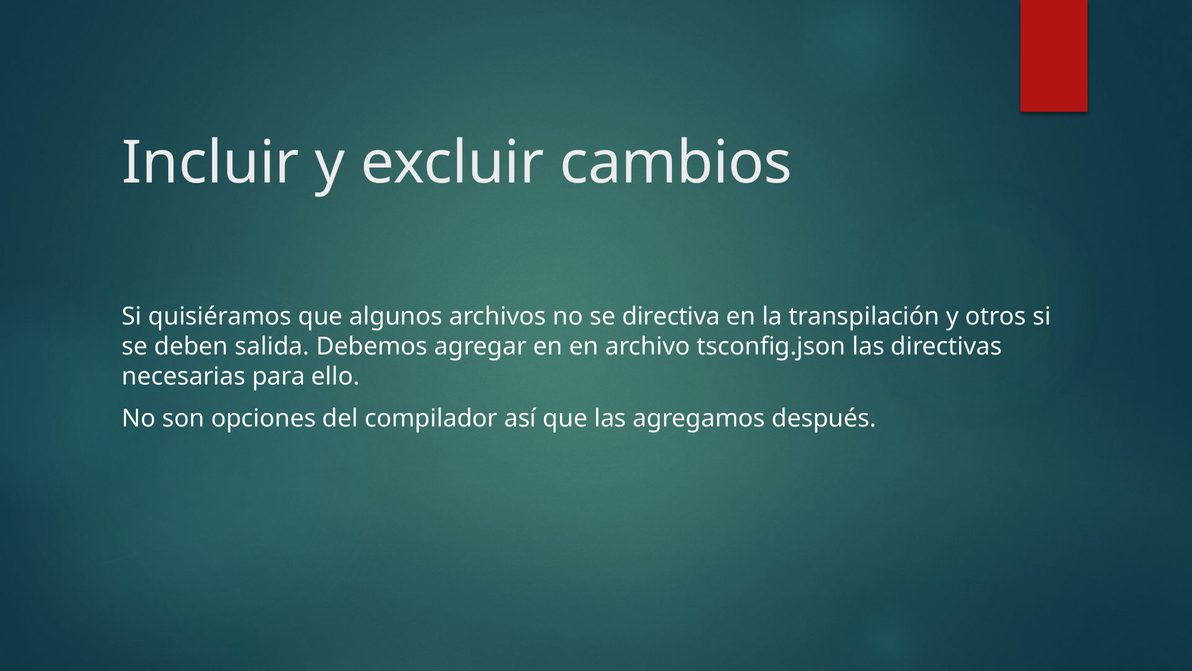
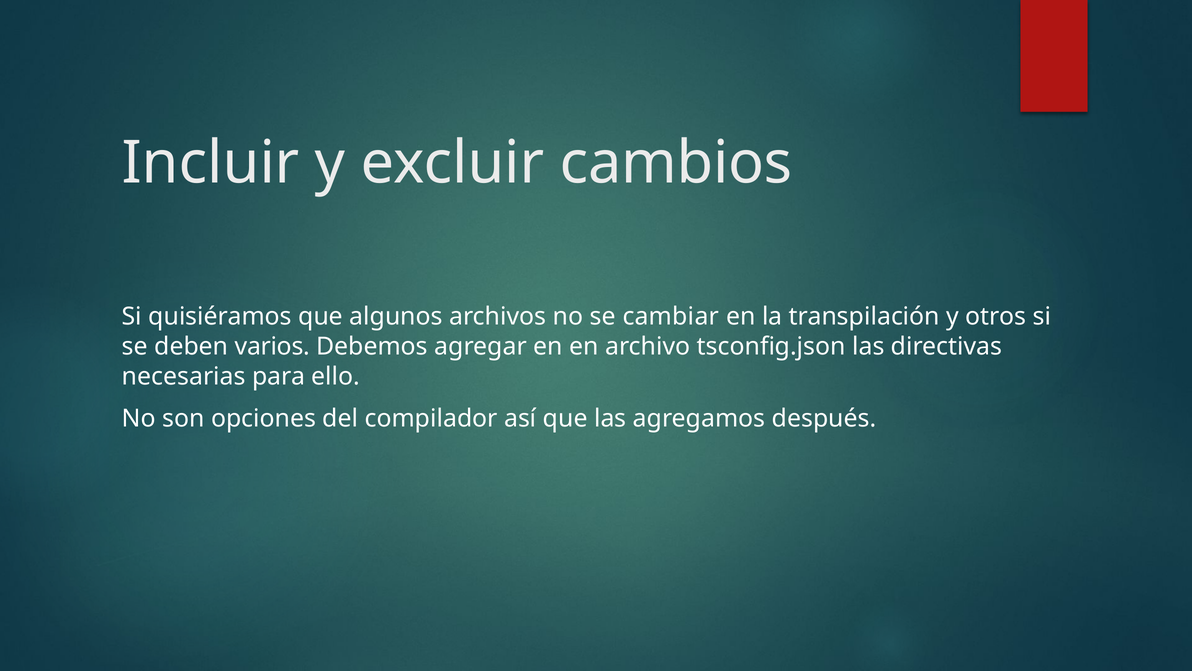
directiva: directiva -> cambiar (671, 316)
salida: salida -> varios (272, 346)
